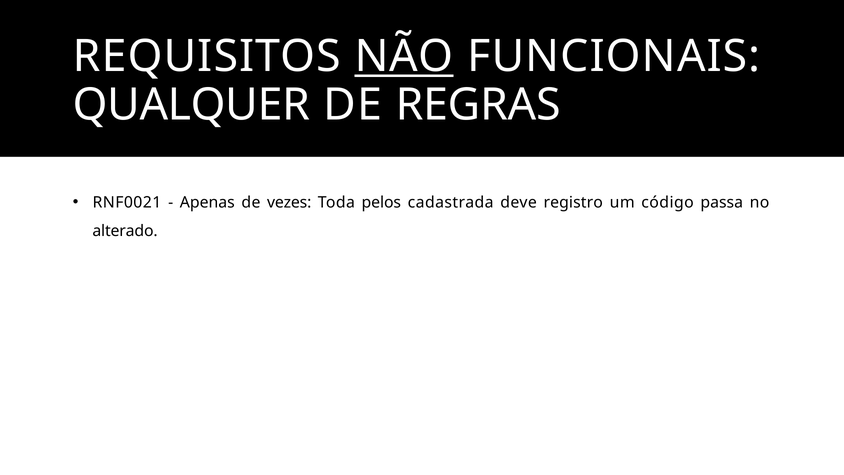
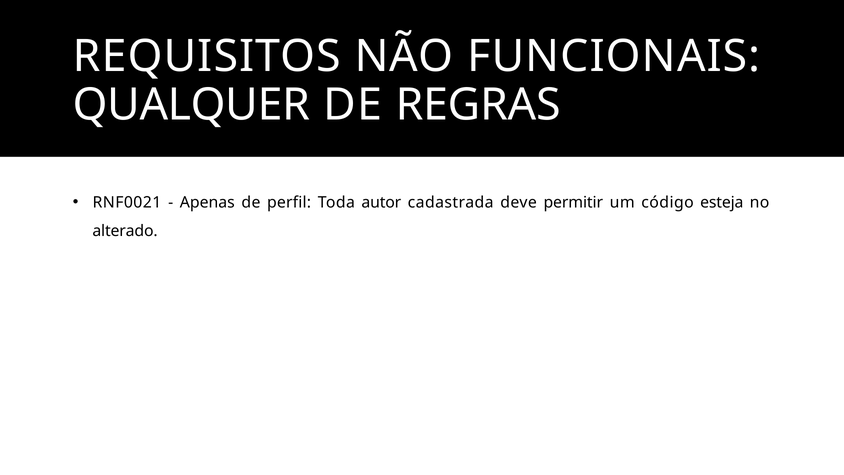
NÃO underline: present -> none (404, 56)
vezes: vezes -> perfil (289, 202)
pelos: pelos -> autor (381, 202)
registro: registro -> permitir (573, 202)
passa: passa -> esteja (722, 202)
